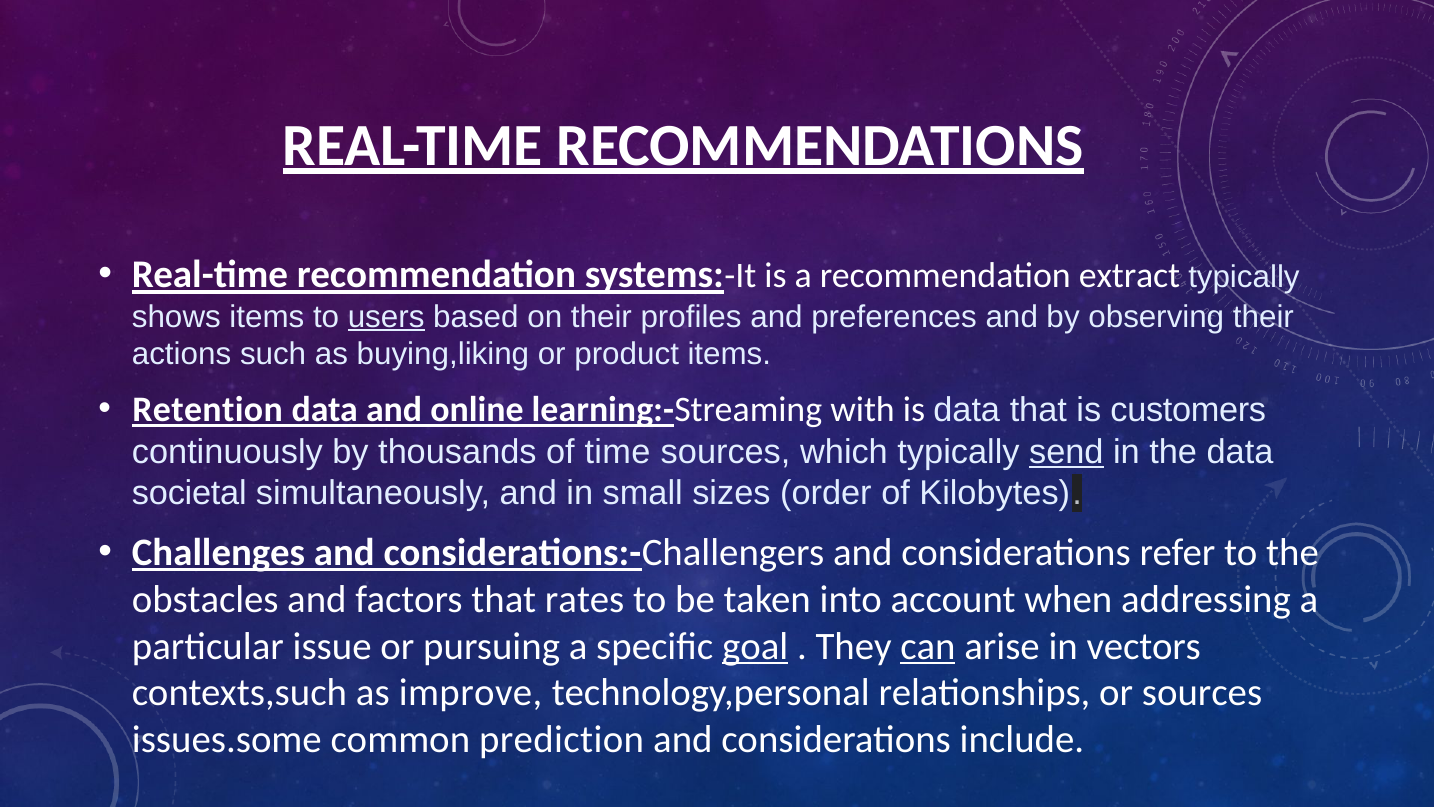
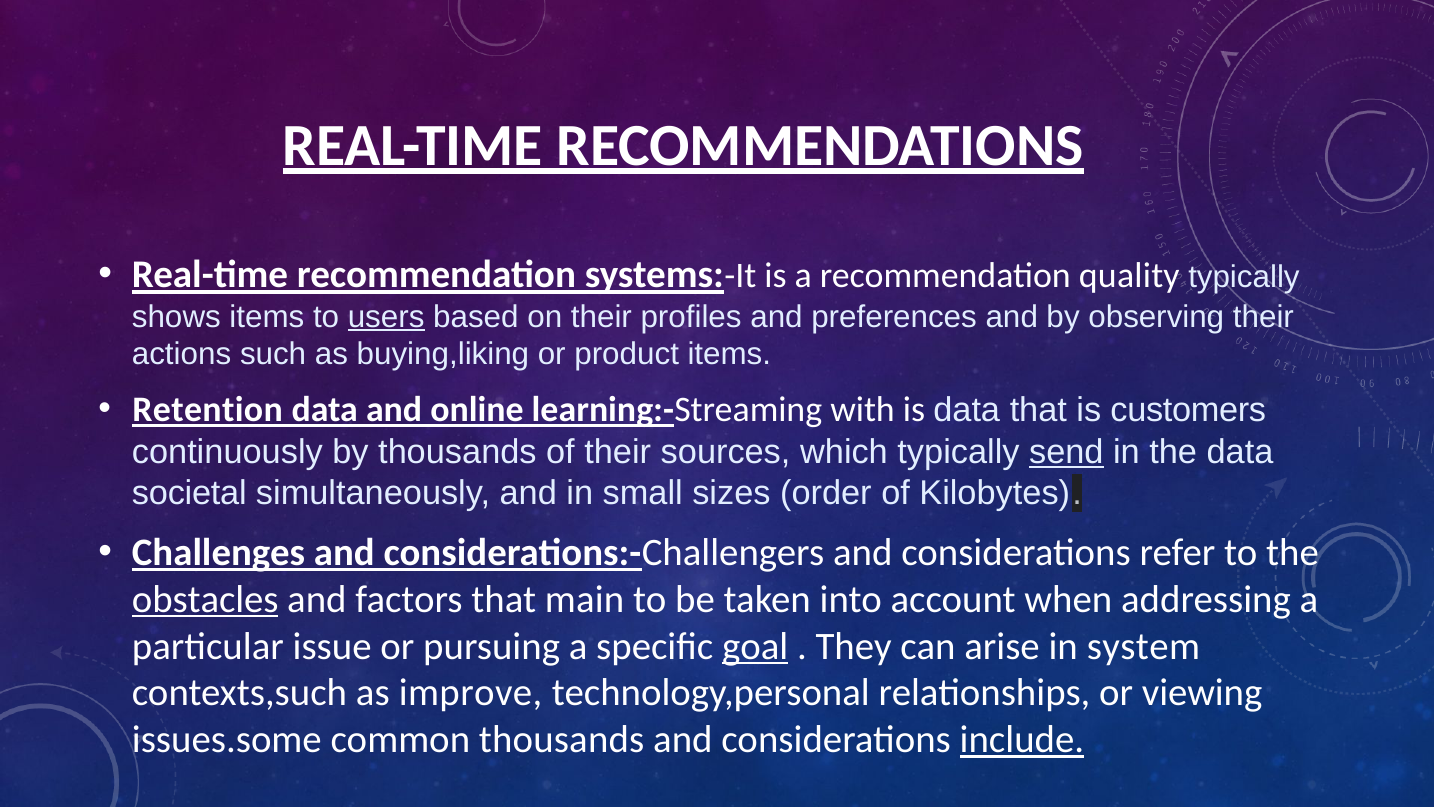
extract: extract -> quality (1129, 276)
of time: time -> their (618, 452)
obstacles underline: none -> present (205, 599)
rates: rates -> main (585, 599)
can underline: present -> none (928, 646)
vectors: vectors -> system (1143, 646)
or sources: sources -> viewing (1202, 693)
common prediction: prediction -> thousands (562, 739)
include underline: none -> present (1022, 739)
